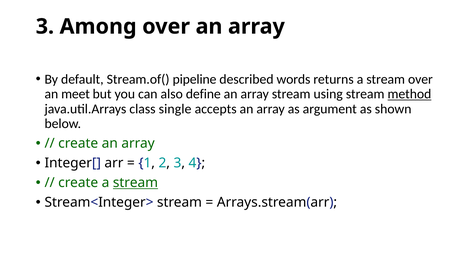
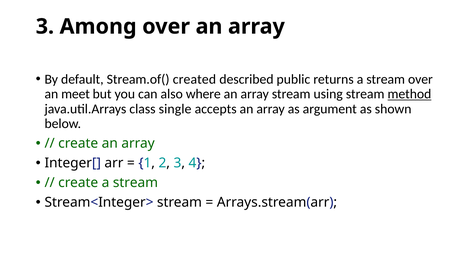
pipeline: pipeline -> created (194, 79)
words: words -> public (293, 79)
define: define -> where (203, 94)
stream underline: present -> none (135, 183)
